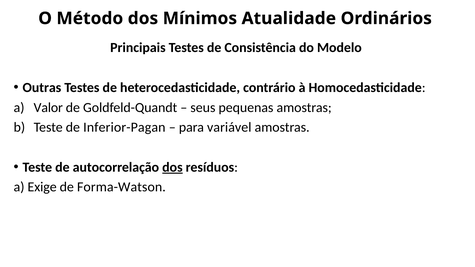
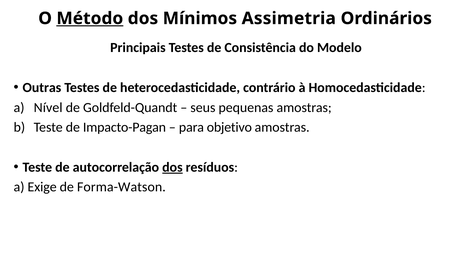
Método underline: none -> present (90, 18)
Atualidade: Atualidade -> Assimetria (289, 18)
Valor: Valor -> Nível (48, 108)
Inferior-Pagan: Inferior-Pagan -> Impacto-Pagan (124, 127)
variável: variável -> objetivo (229, 127)
